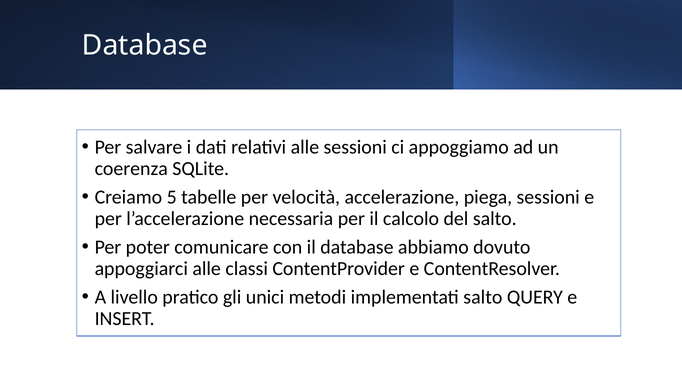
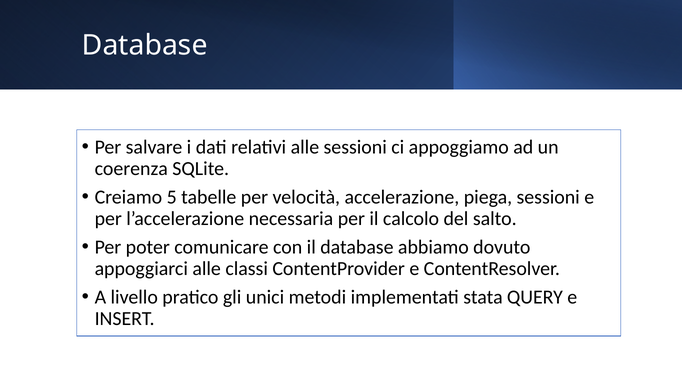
implementati salto: salto -> stata (483, 297)
